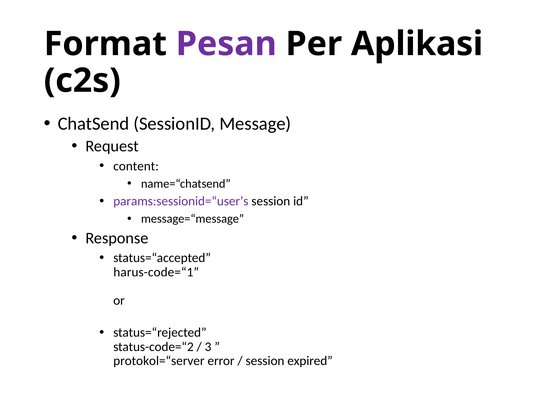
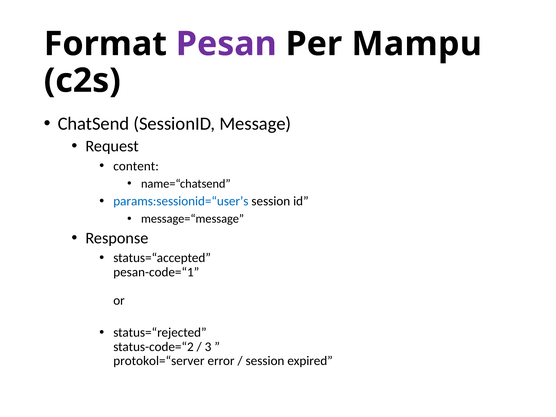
Aplikasi: Aplikasi -> Mampu (417, 44)
params:sessionid=“user’s colour: purple -> blue (181, 201)
harus-code=“1: harus-code=“1 -> pesan-code=“1 (156, 272)
